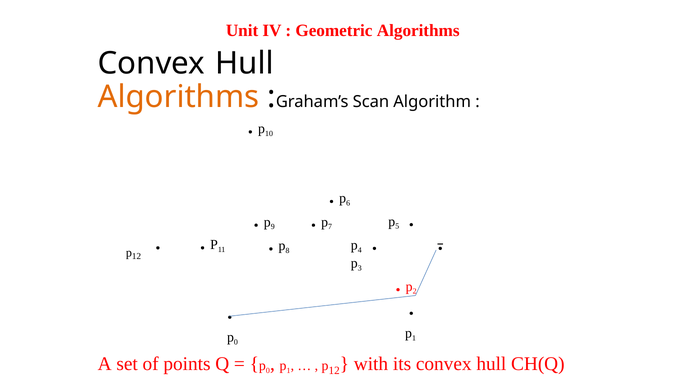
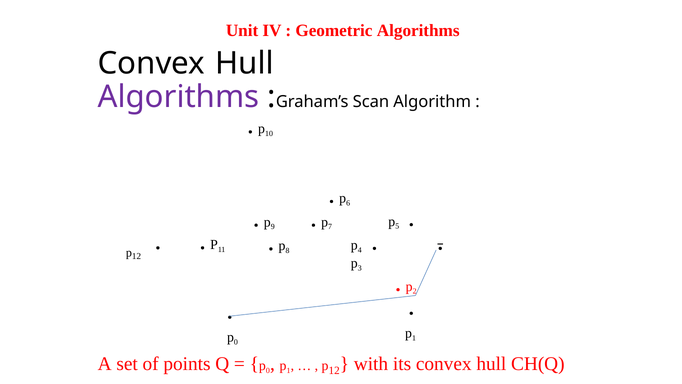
Algorithms colour: orange -> purple (179, 97)
